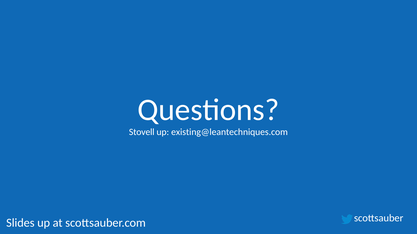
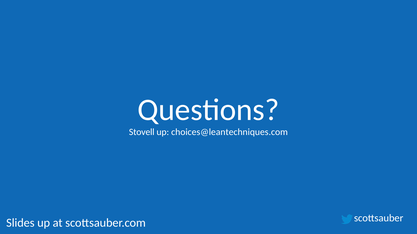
existing@leantechniques.com: existing@leantechniques.com -> choices@leantechniques.com (230, 132)
